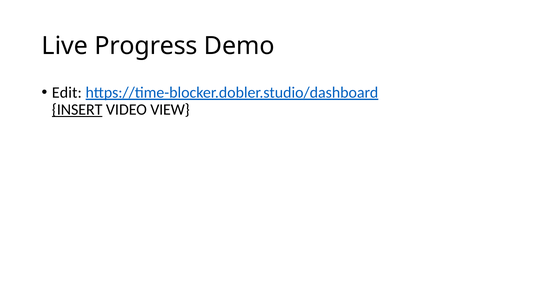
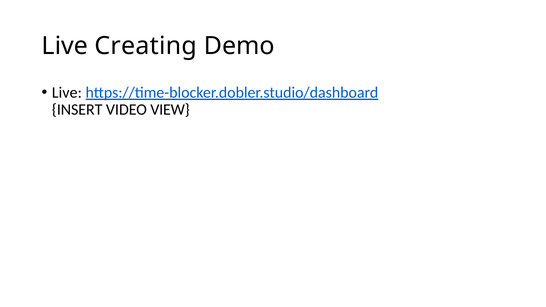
Progress: Progress -> Creating (146, 46)
Edit: Edit -> Live (67, 93)
INSERT underline: present -> none (77, 110)
